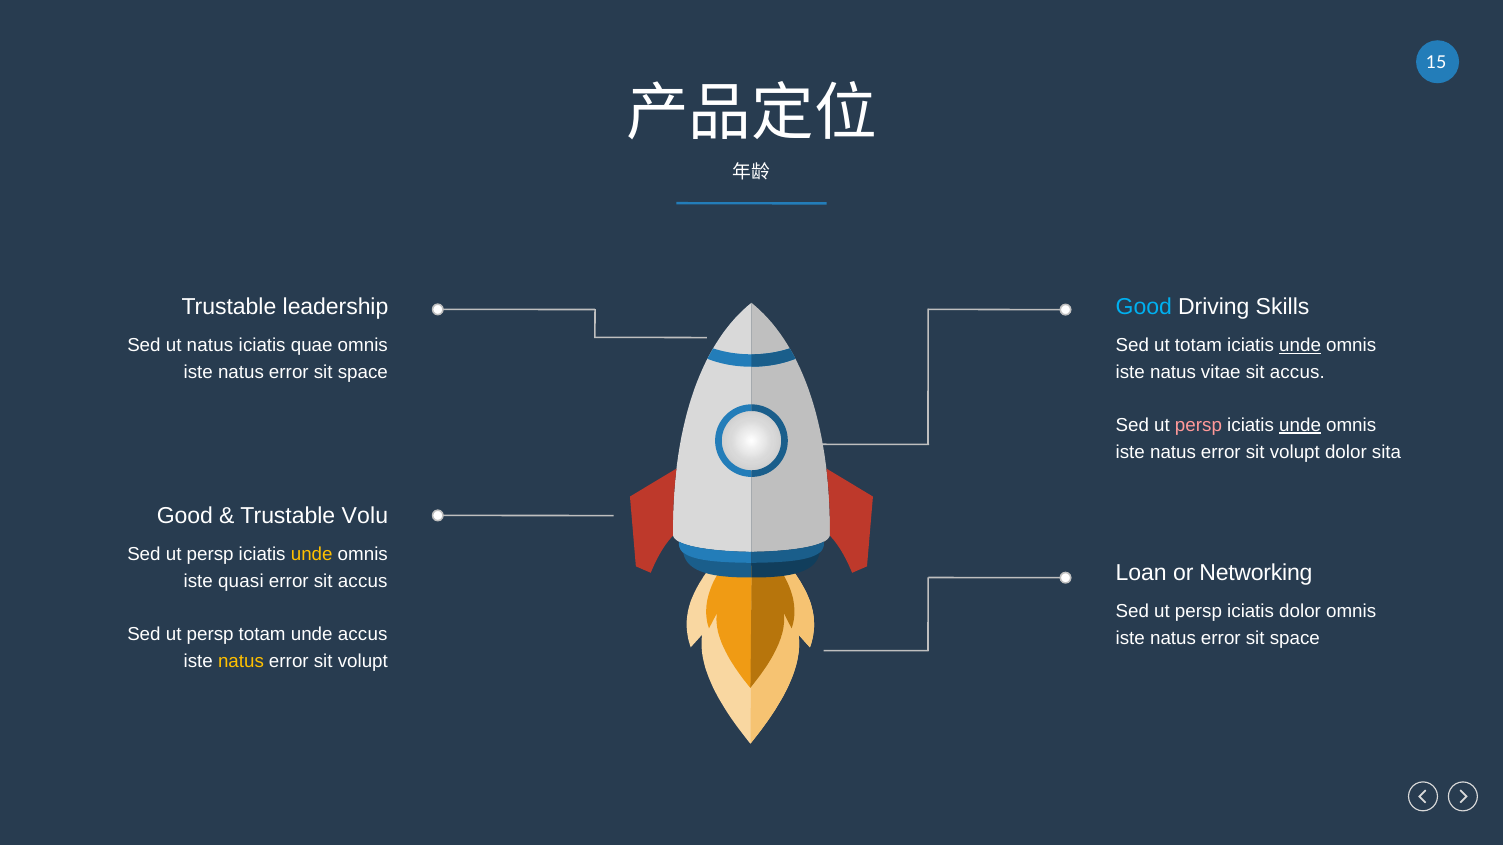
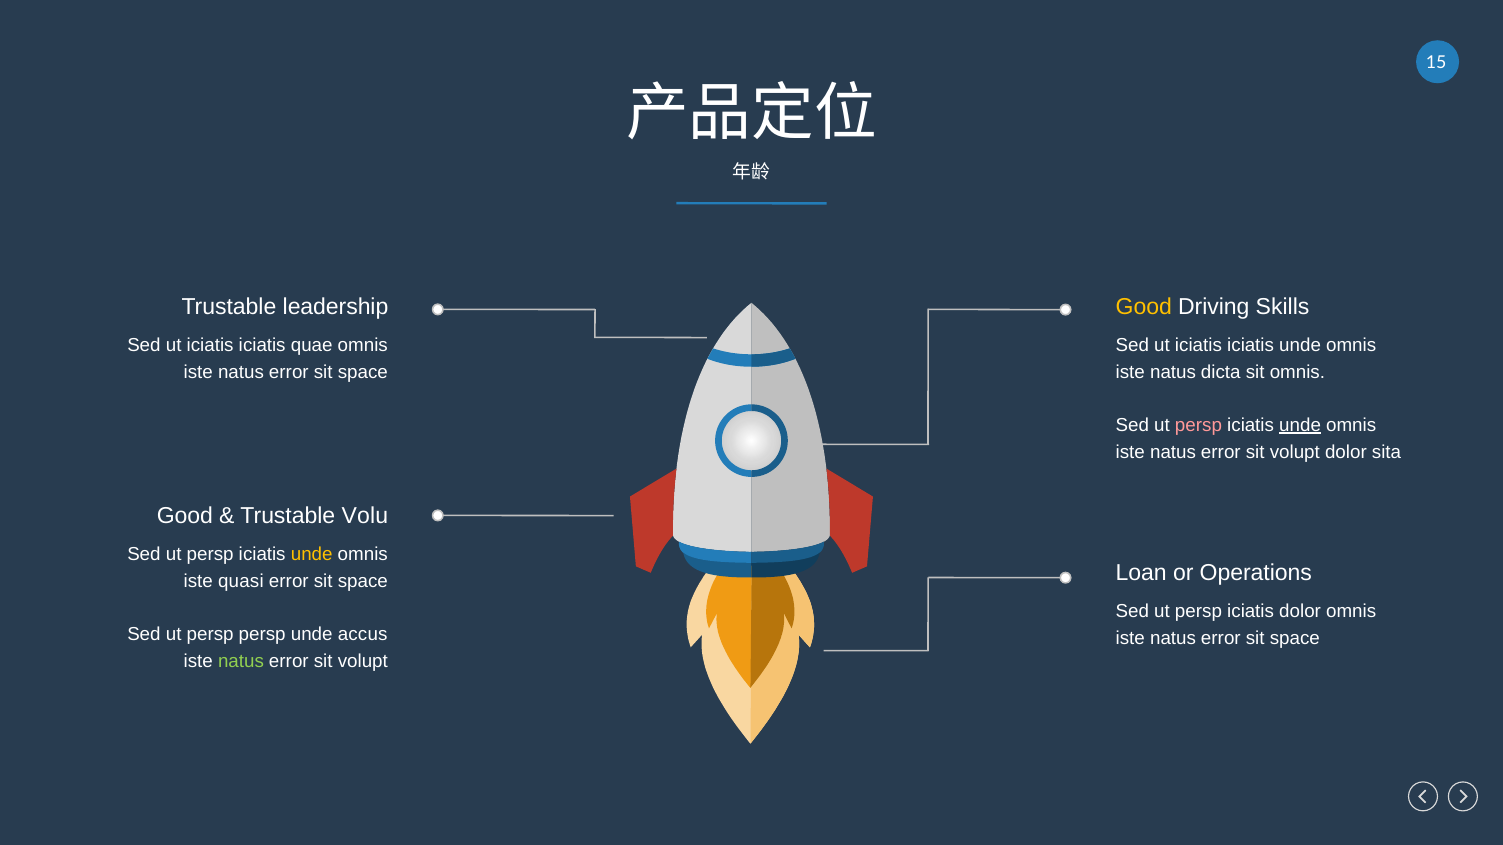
Good colour: light blue -> yellow (1144, 307)
natus: natus -> iciatis (210, 346)
totam: totam -> iciatis (1198, 346)
unde underline: present -> none (1300, 346)
vitae: vitae -> dicta (1221, 373)
accus: accus -> omnis (1297, 373)
Networking: Networking -> Operations (1256, 573)
accus: accus -> space (363, 582)
persp totam: totam -> persp (262, 634)
natus colour: yellow -> light green (241, 661)
